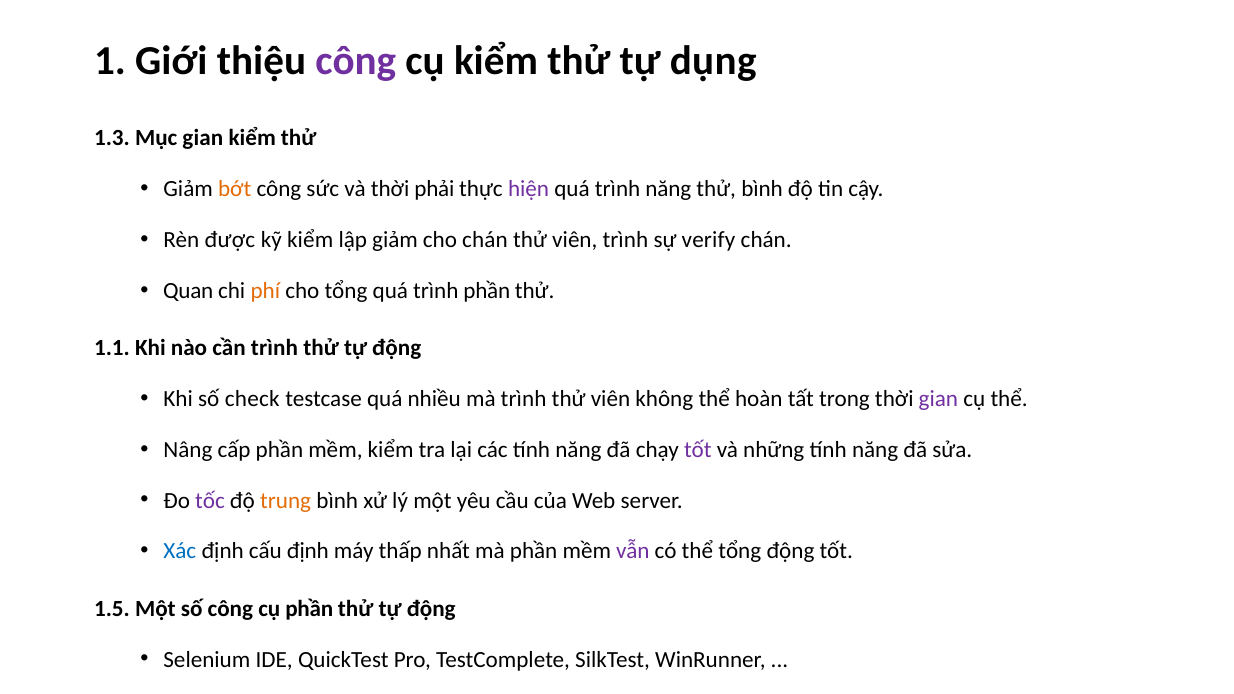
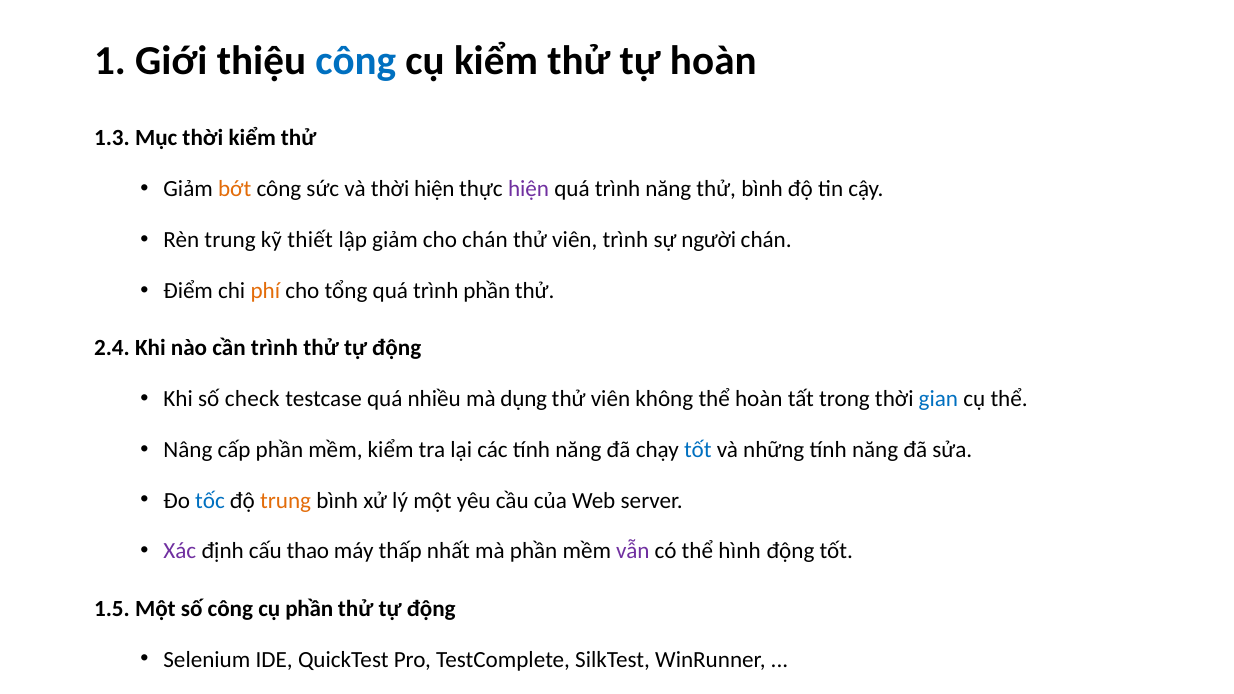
công colour: purple -> blue (356, 61)
tự dụng: dụng -> hoàn (713, 61)
Mục gian: gian -> thời (203, 138)
thời phải: phải -> hiện (434, 189)
Rèn được: được -> trung (230, 240)
kỹ kiểm: kiểm -> thiết (310, 240)
verify: verify -> người (709, 240)
Quan: Quan -> Điểm (188, 291)
1.1: 1.1 -> 2.4 (112, 348)
mà trình: trình -> dụng (524, 399)
gian colour: purple -> blue (938, 399)
tốt colour: purple -> blue (698, 450)
tốc colour: purple -> blue (210, 501)
Xác colour: blue -> purple (180, 551)
cấu định: định -> thao (308, 551)
thể tổng: tổng -> hình (740, 551)
